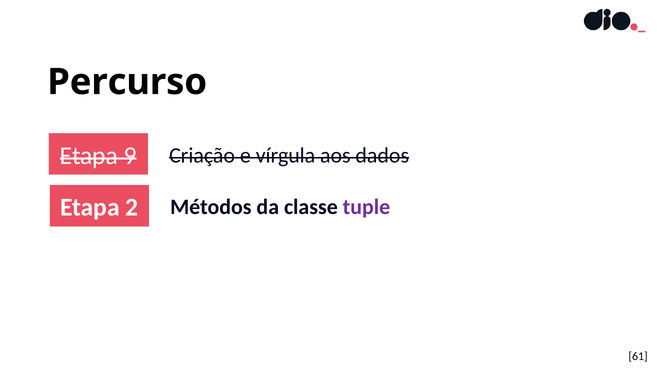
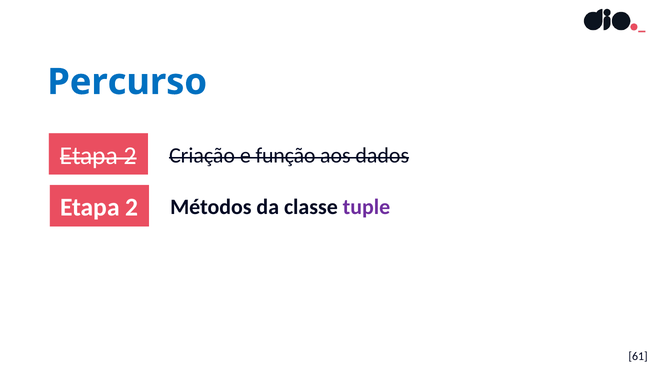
Percurso colour: black -> blue (127, 82)
9: 9 -> 2 (130, 156)
vírgula: vírgula -> função (286, 155)
